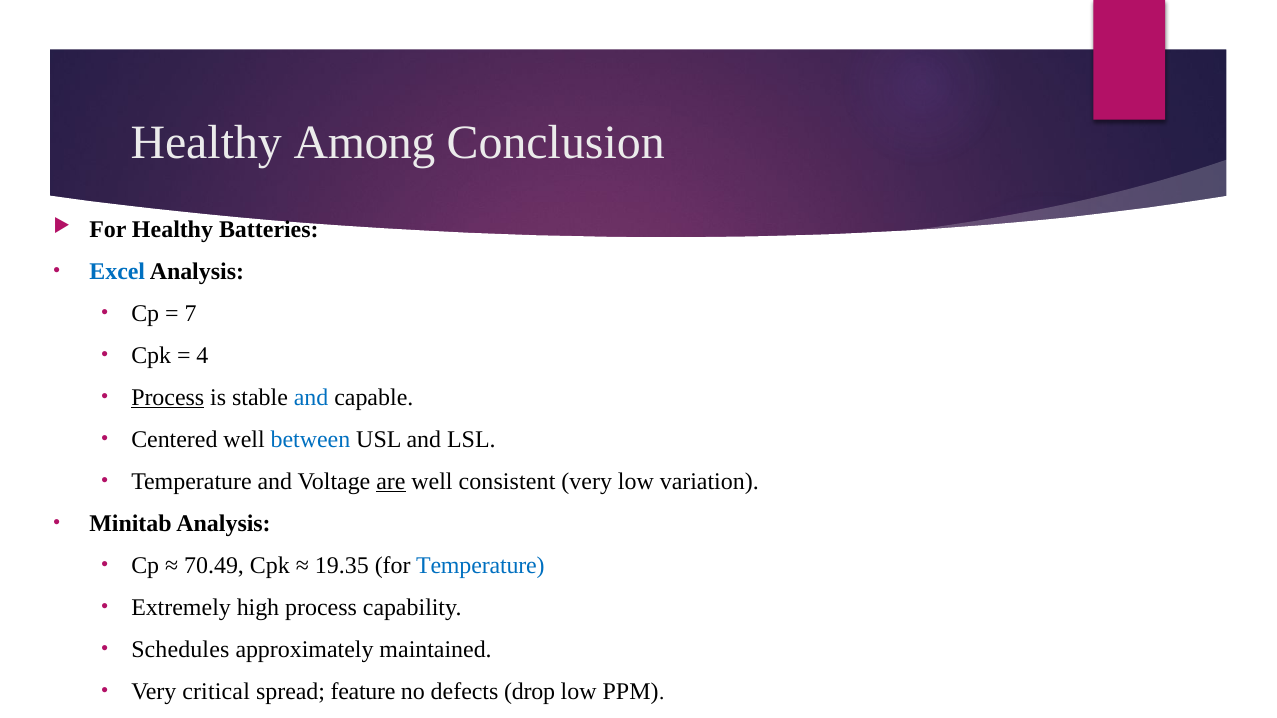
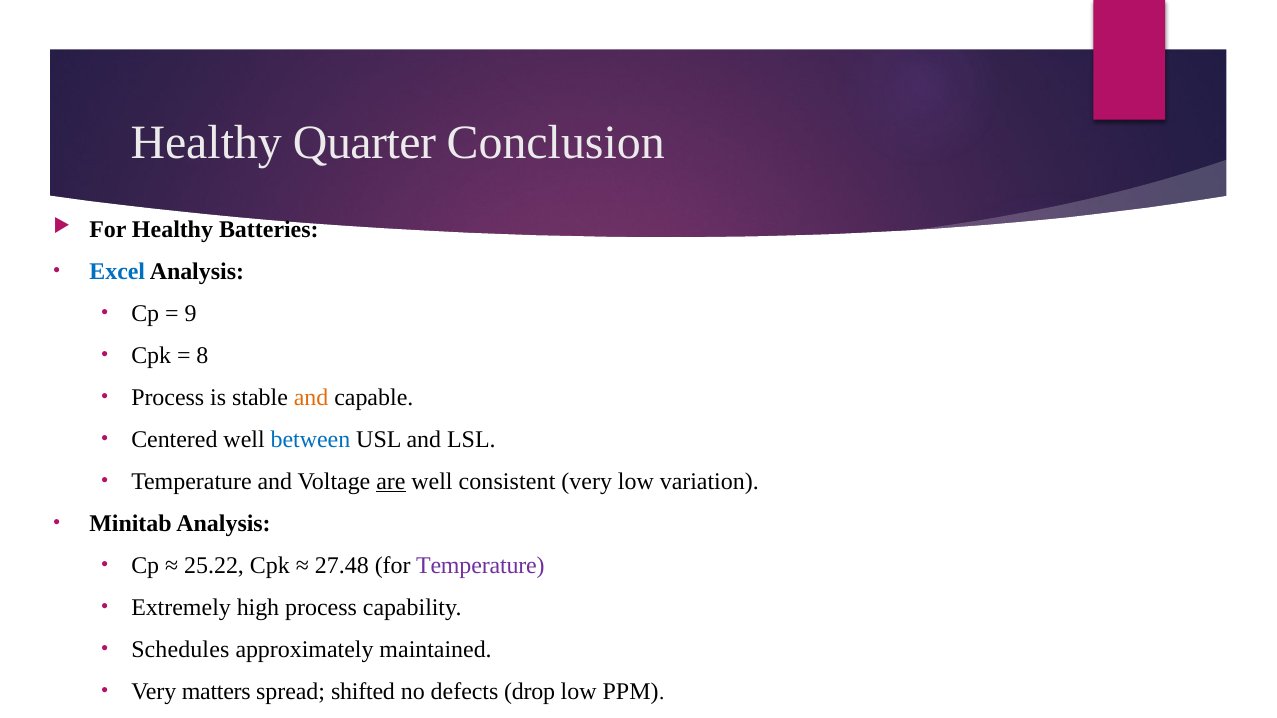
Among: Among -> Quarter (365, 142)
7: 7 -> 9 (191, 313)
4: 4 -> 8 (202, 356)
Process underline: present -> none (168, 398)
and colour: blue -> orange (311, 398)
70.49: 70.49 -> 25.22 (214, 566)
19.35: 19.35 -> 27.48 (342, 566)
Temperature colour: blue -> purple (480, 566)
critical: critical -> matters (216, 692)
feature: feature -> shifted (363, 692)
